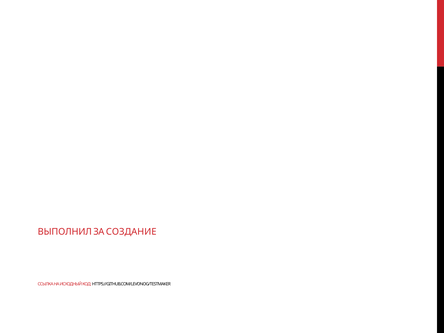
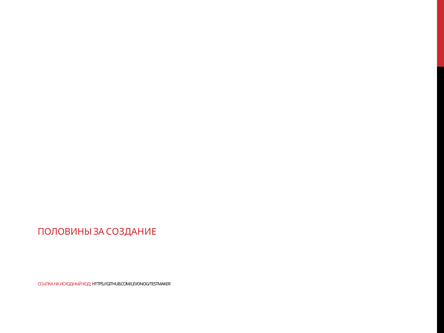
ВЫПОЛНИЛ: ВЫПОЛНИЛ -> ПОЛОВИНЫ (65, 232)
